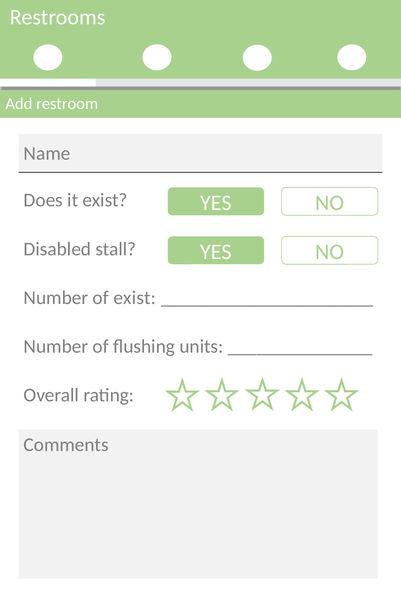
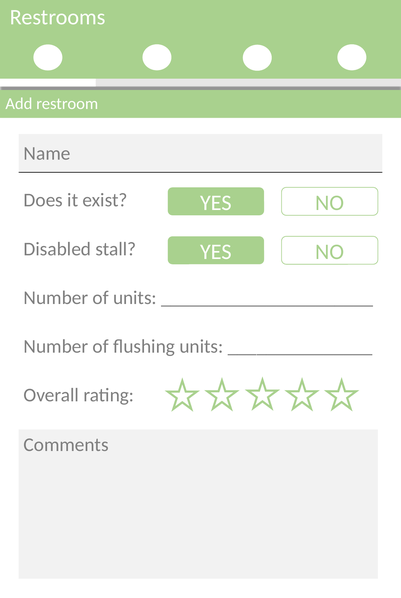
of exist: exist -> units (135, 298)
